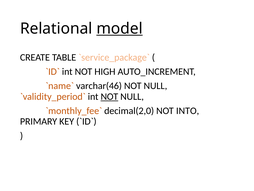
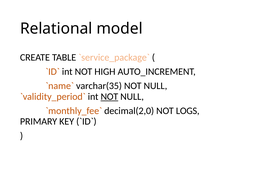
model underline: present -> none (120, 28)
varchar(46: varchar(46 -> varchar(35 (99, 86)
INTO: INTO -> LOGS (188, 111)
